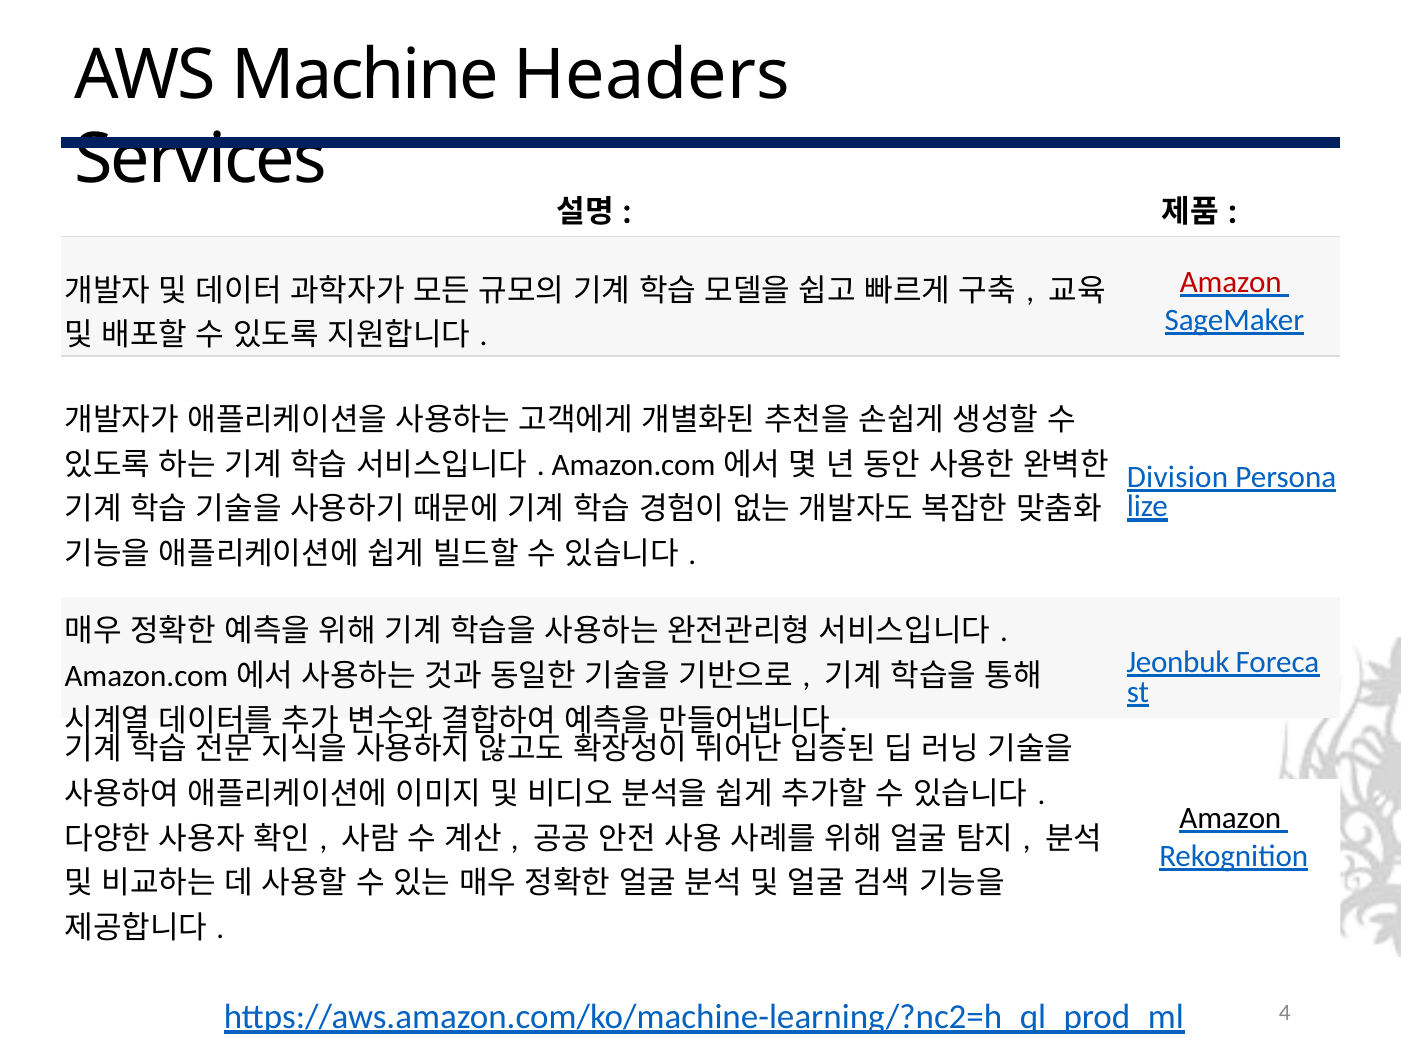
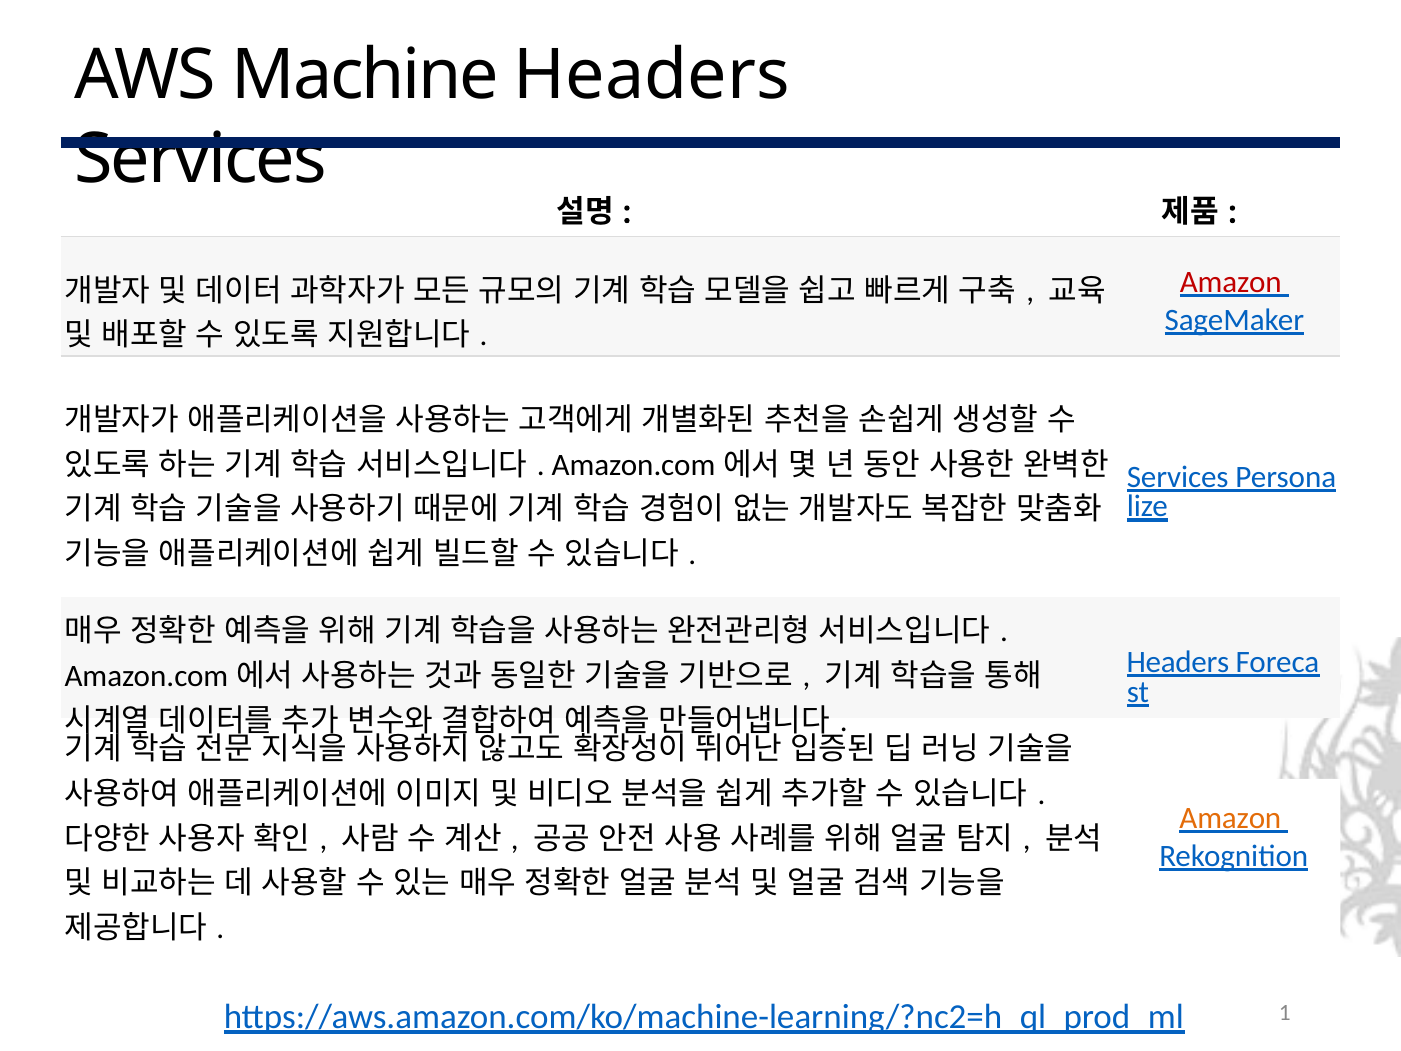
Division: Division -> Services (1178, 477)
Jeonbuk: Jeonbuk -> Headers (1178, 662)
Amazon colour: black -> orange (1230, 818)
4: 4 -> 1 (1285, 1012)
